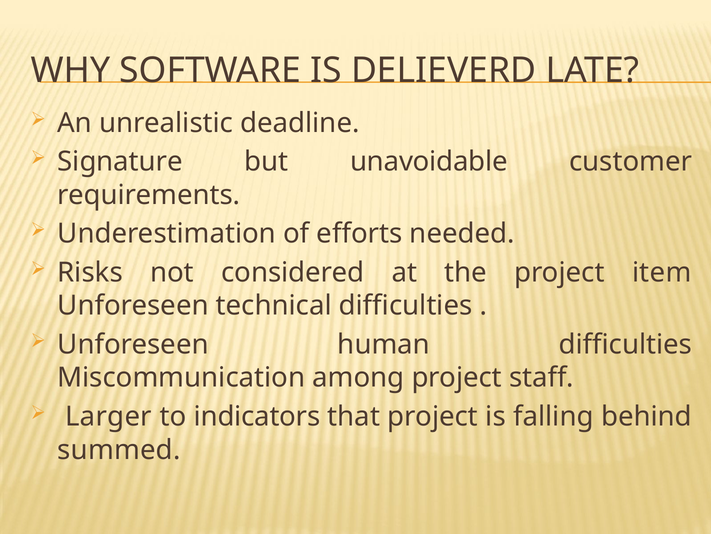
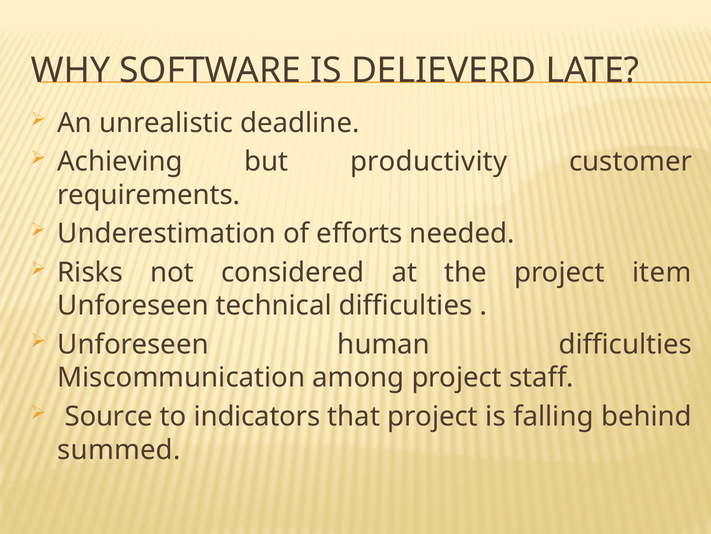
Signature: Signature -> Achieving (120, 161)
unavoidable: unavoidable -> productivity (429, 161)
Larger: Larger -> Source (109, 416)
